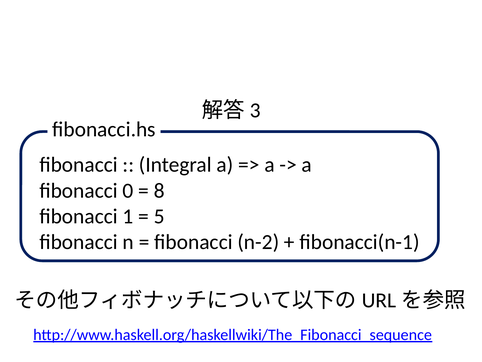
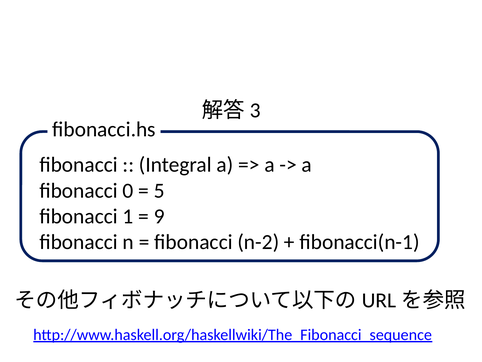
8: 8 -> 5 (159, 190)
5: 5 -> 9 (159, 216)
